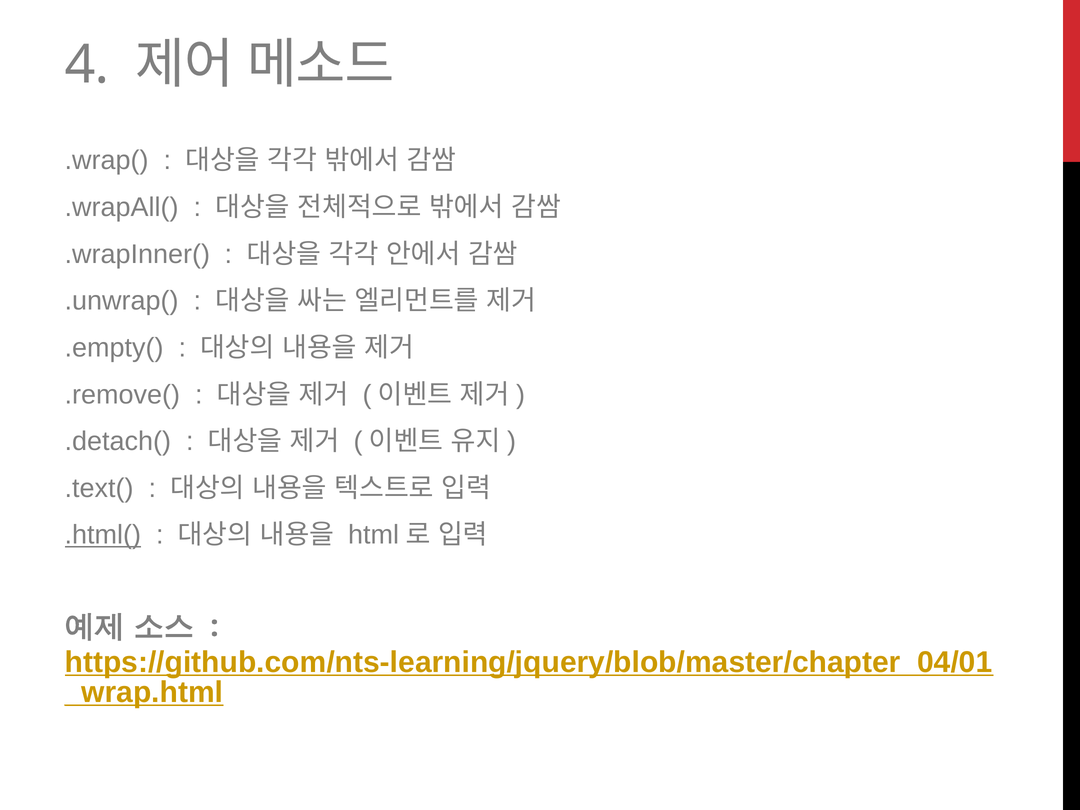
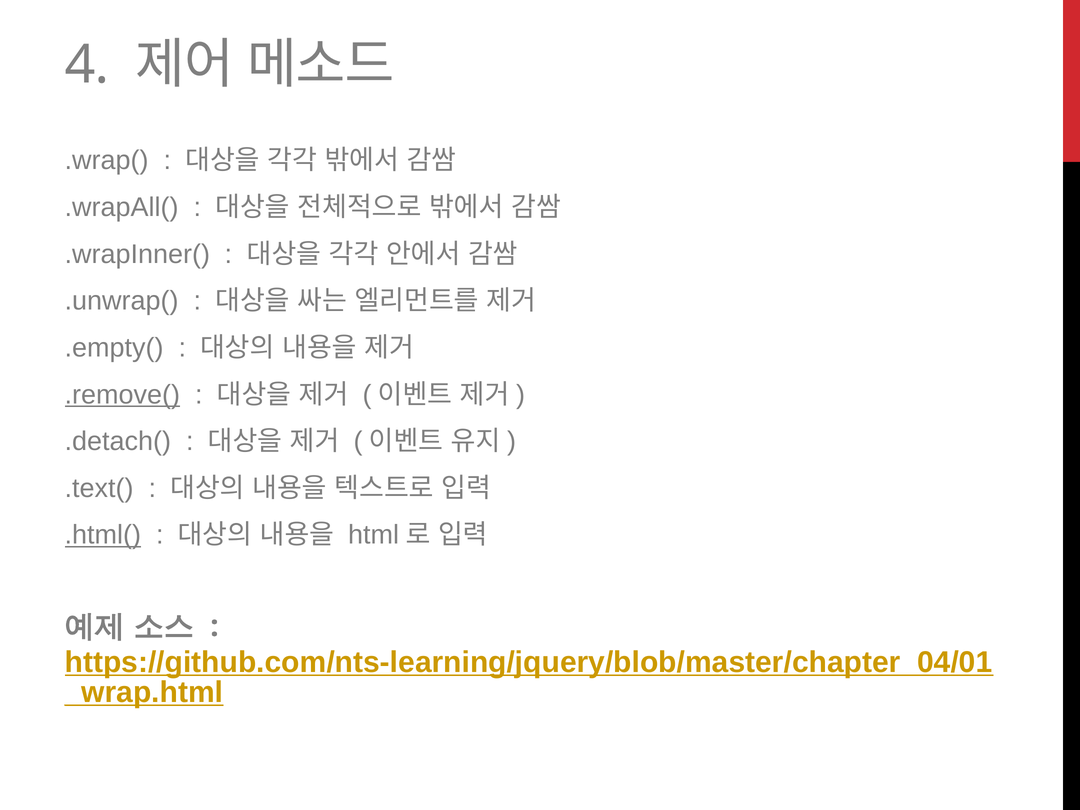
.remove( underline: none -> present (122, 395)
